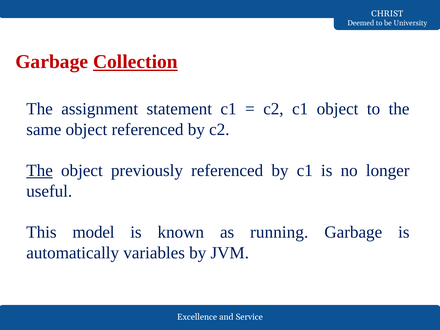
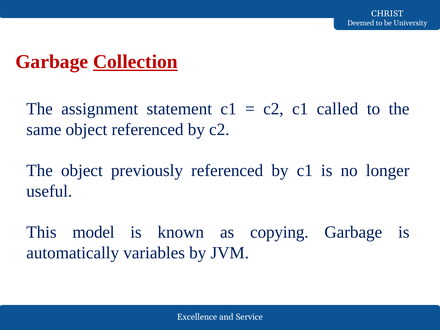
c1 object: object -> called (337, 109)
The underline: present -> none (40, 171)
running: running -> copying (279, 232)
